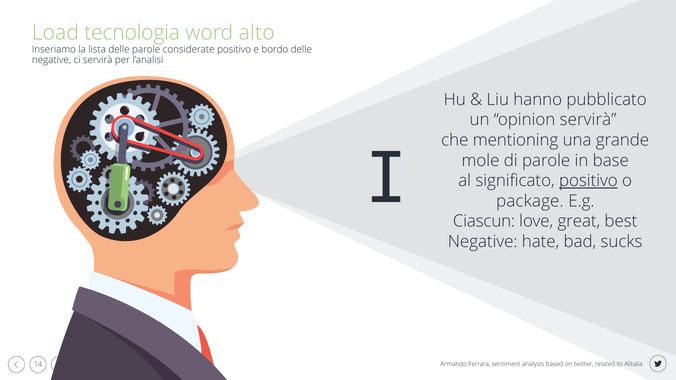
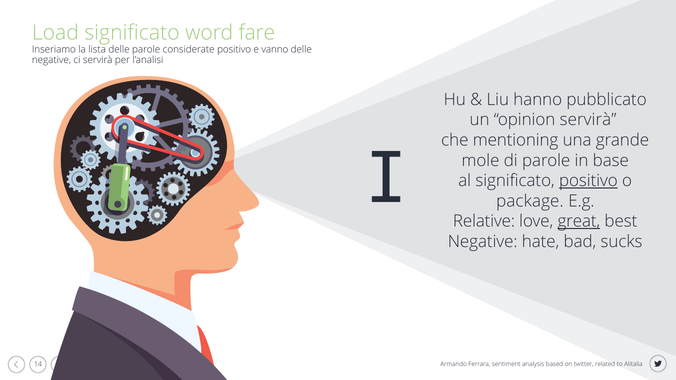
Load tecnologia: tecnologia -> significato (132, 33)
alto: alto -> fare (257, 33)
bordo: bordo -> vanno (275, 49)
Ciascun: Ciascun -> Relative (484, 221)
great underline: none -> present (579, 221)
